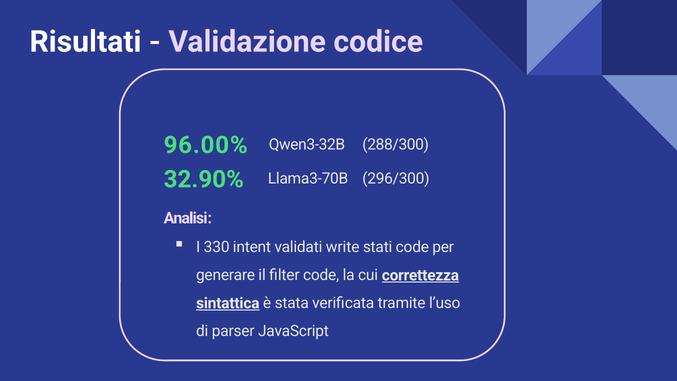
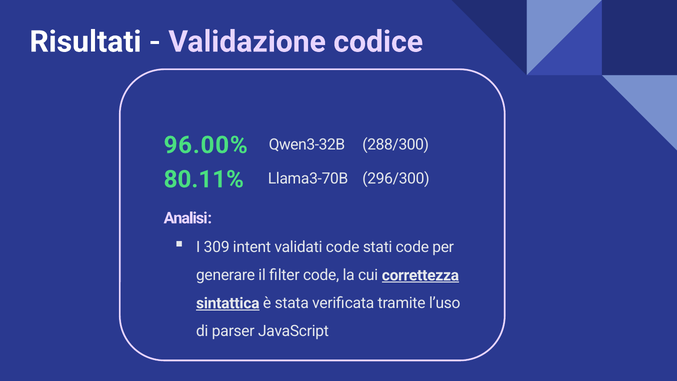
32.90%: 32.90% -> 80.11% (204, 179)
330: 330 -> 309 (217, 247)
validati write: write -> code (343, 247)
